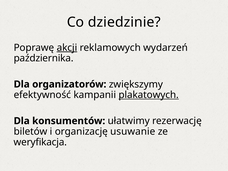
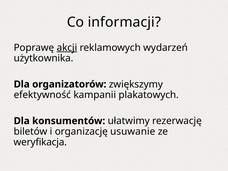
dziedzinie: dziedzinie -> informacji (124, 22)
października: października -> użytkownika (44, 58)
plakatowych underline: present -> none (149, 95)
